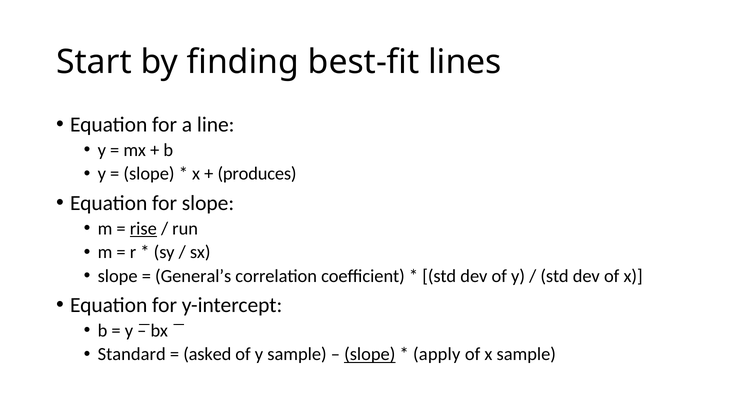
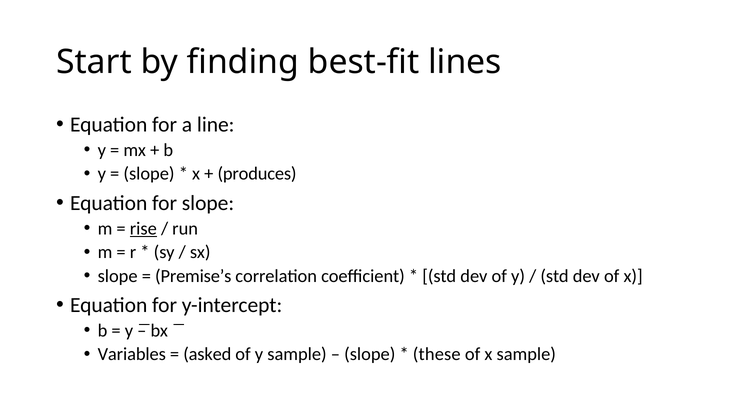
General’s: General’s -> Premise’s (193, 276)
Standard: Standard -> Variables (132, 354)
slope underline: present -> none (370, 354)
apply: apply -> these (437, 354)
